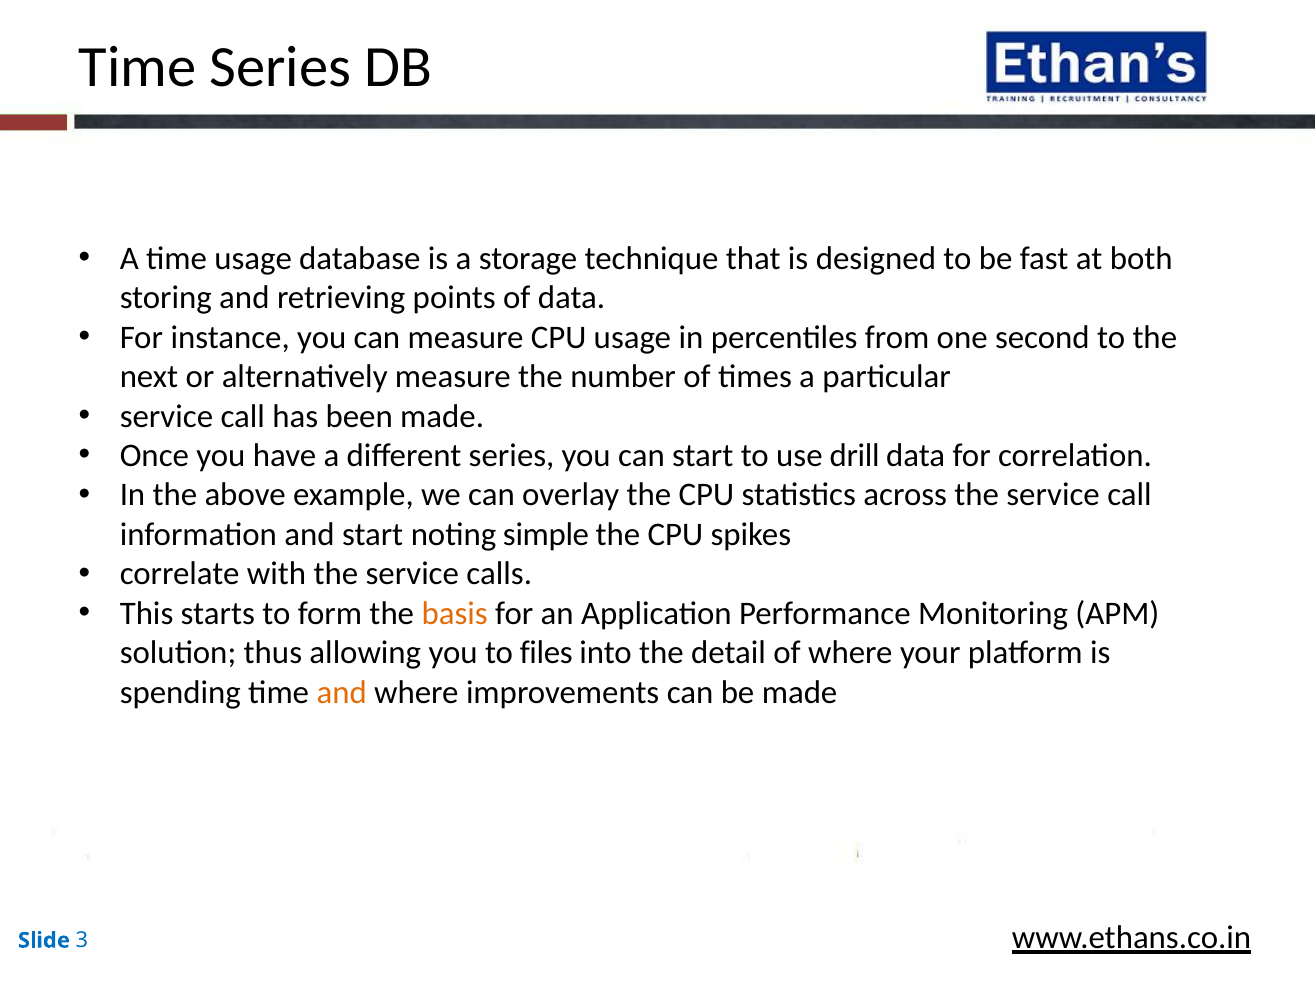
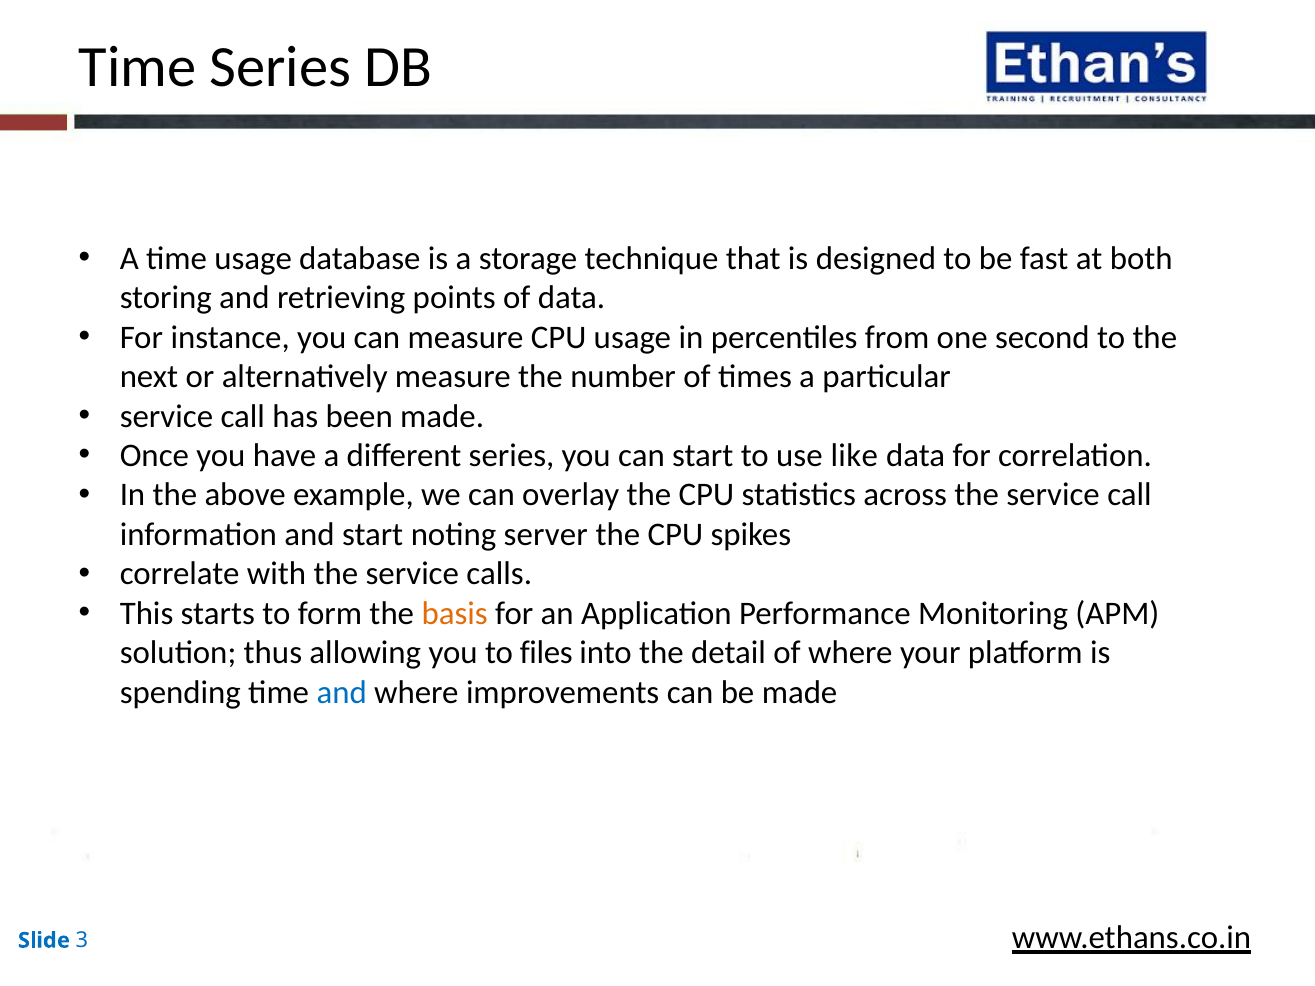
drill: drill -> like (854, 456)
simple: simple -> server (546, 535)
and colour: orange -> blue (342, 693)
